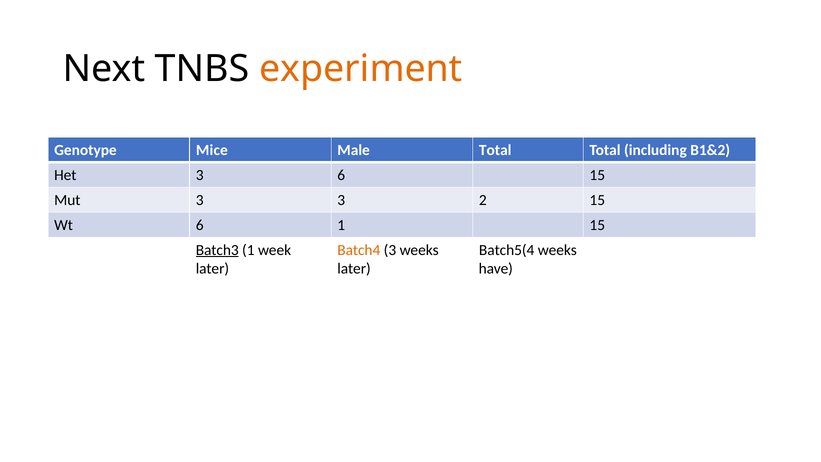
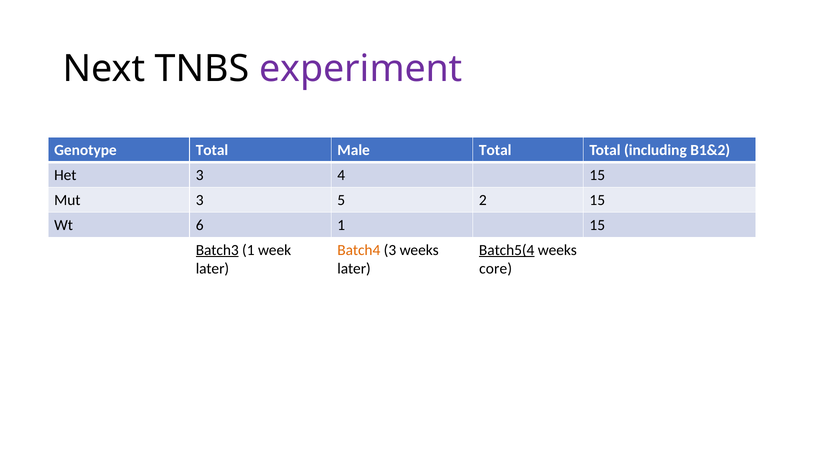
experiment colour: orange -> purple (361, 69)
Genotype Mice: Mice -> Total (212, 150)
3 6: 6 -> 4 (341, 175)
3 3: 3 -> 5 (341, 200)
Batch5(4 underline: none -> present (507, 250)
have: have -> core (496, 269)
